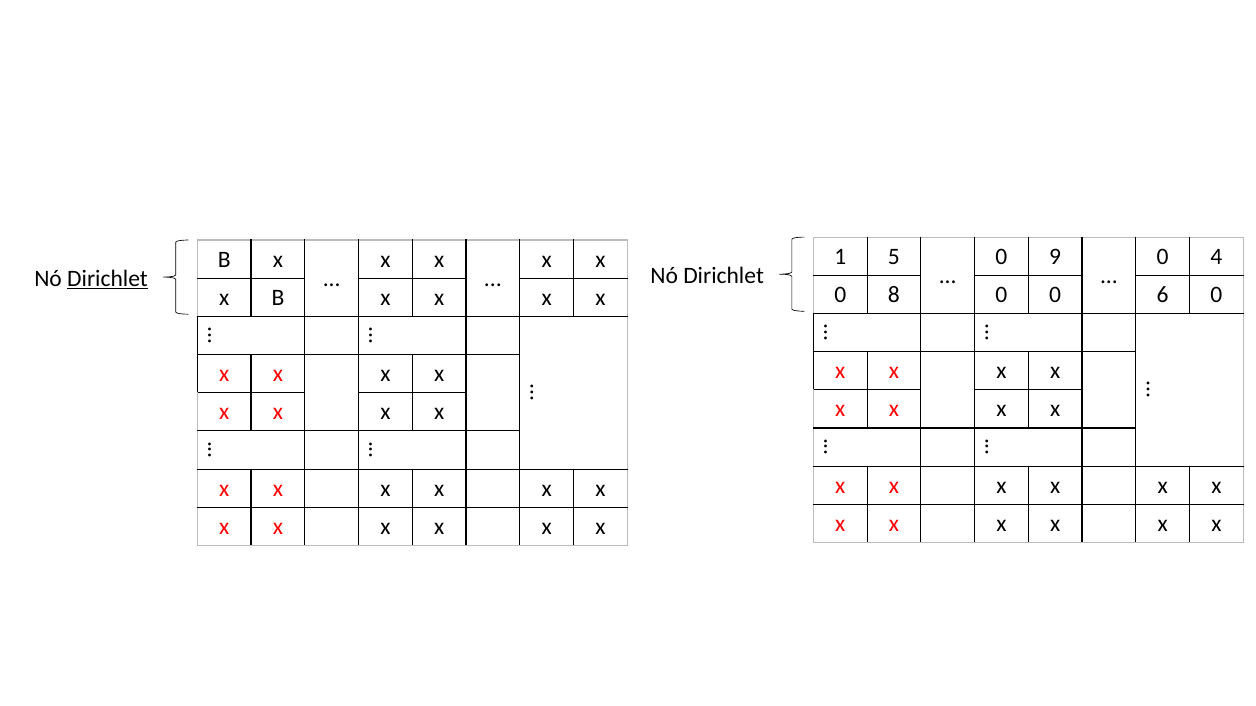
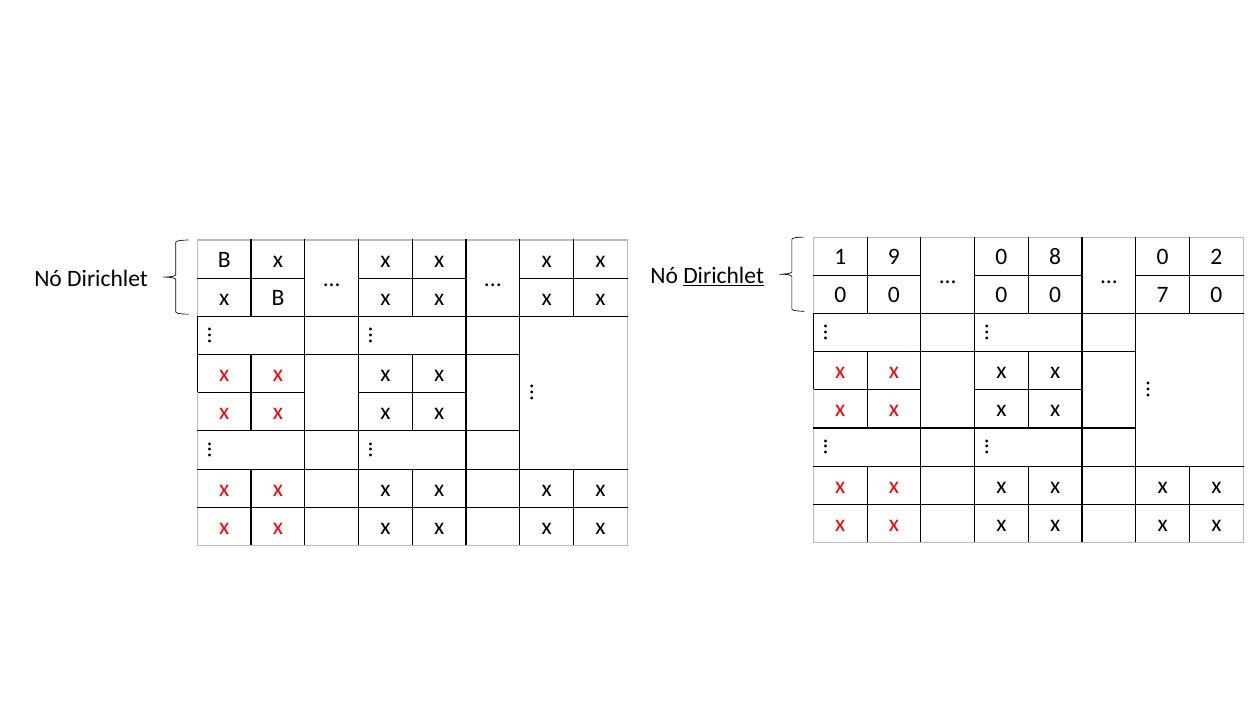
5: 5 -> 9 (894, 257)
9: 9 -> 8 (1055, 257)
4: 4 -> 2 (1216, 257)
Dirichlet underline: none -> present (724, 276)
Dirichlet underline: present -> none (107, 279)
8: 8 -> 0 (894, 295)
6: 6 -> 7 (1163, 295)
